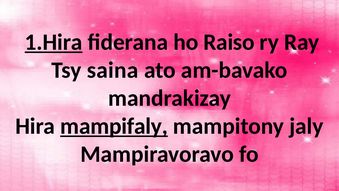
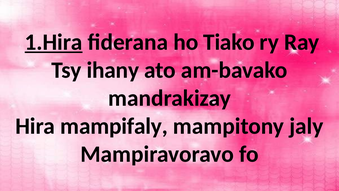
Raiso: Raiso -> Tiako (229, 42)
saina: saina -> ihany (113, 70)
mampifaly underline: present -> none (114, 126)
